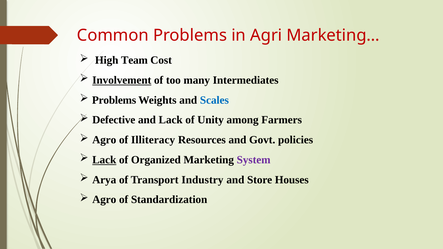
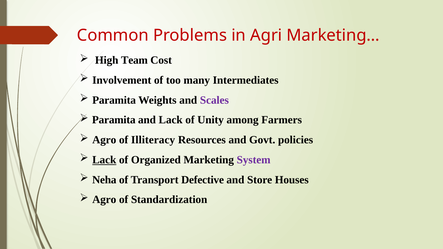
Involvement underline: present -> none (122, 80)
Problems: Problems -> Paramita (114, 100)
Scales colour: blue -> purple (214, 100)
Defective: Defective -> Paramita (114, 120)
Arya: Arya -> Neha (104, 180)
Industry: Industry -> Defective (203, 180)
